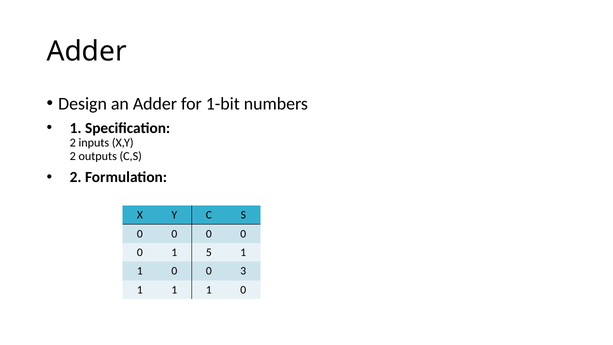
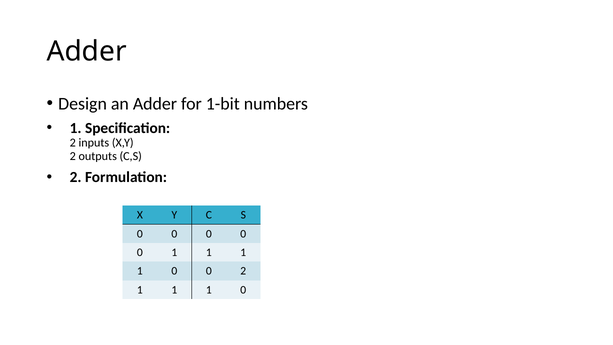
0 1 5: 5 -> 1 (209, 252)
0 3: 3 -> 2 (243, 271)
